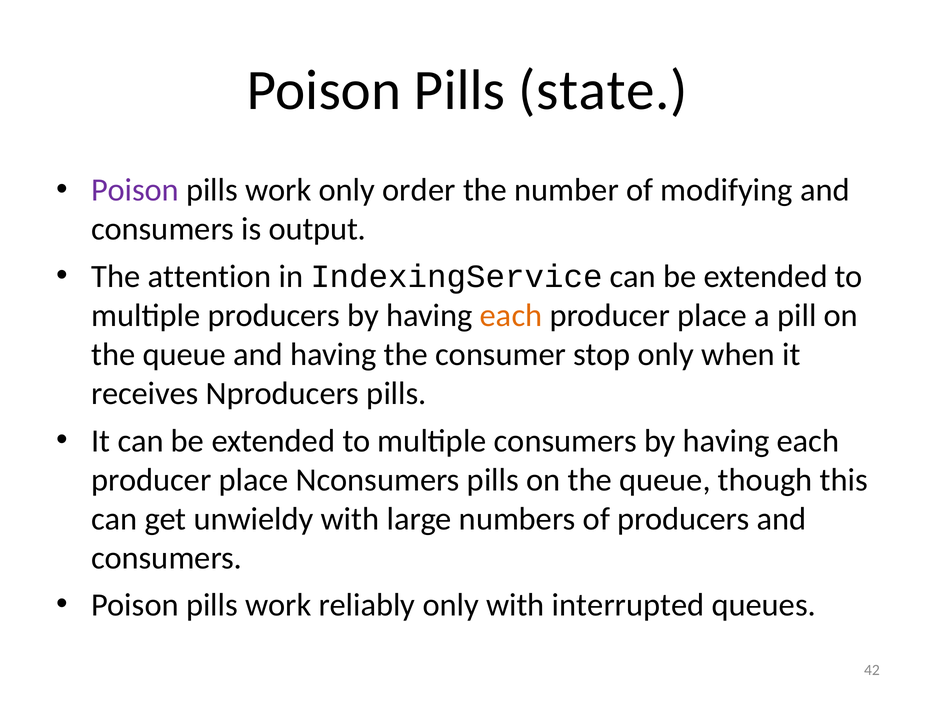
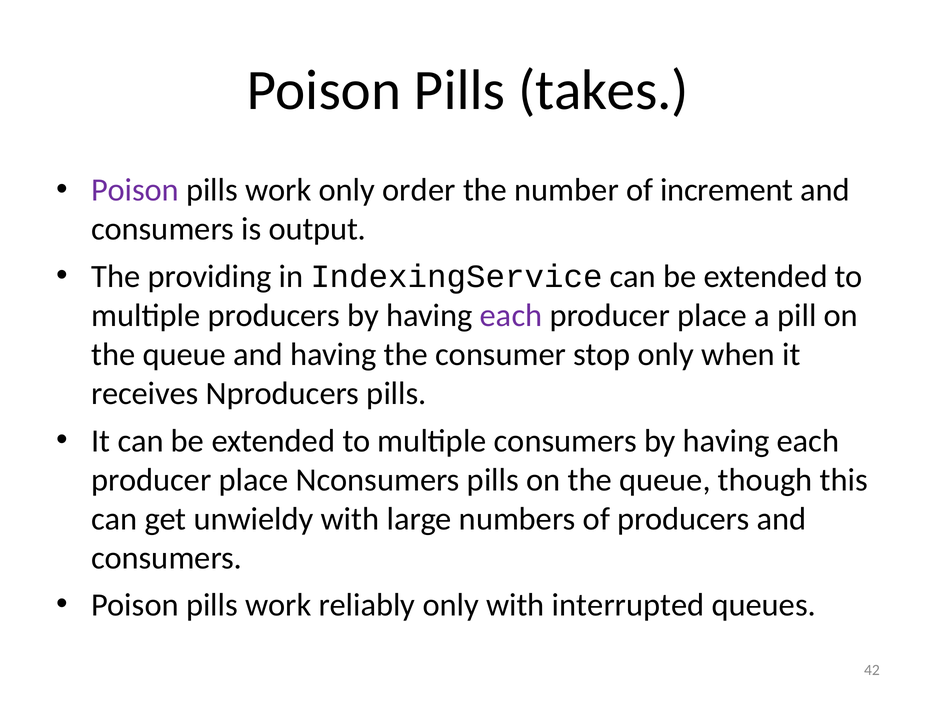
state: state -> takes (603, 91)
modifying: modifying -> increment (727, 190)
attention: attention -> providing (209, 277)
each colour: orange -> purple (511, 316)
